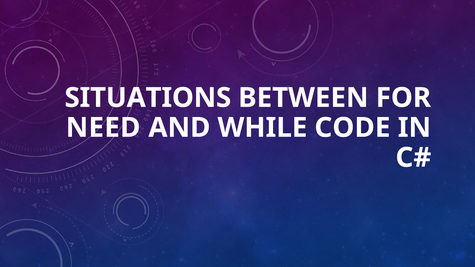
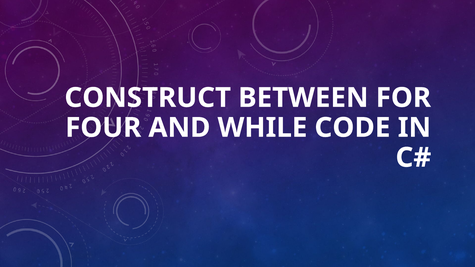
SITUATIONS: SITUATIONS -> CONSTRUCT (148, 98)
NEED: NEED -> FOUR (103, 128)
